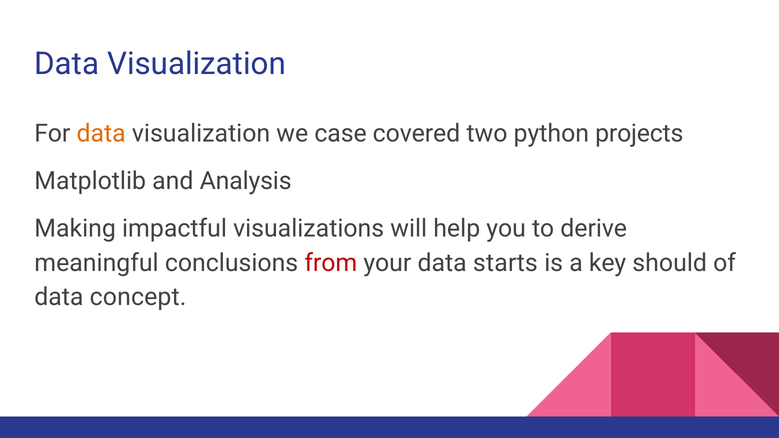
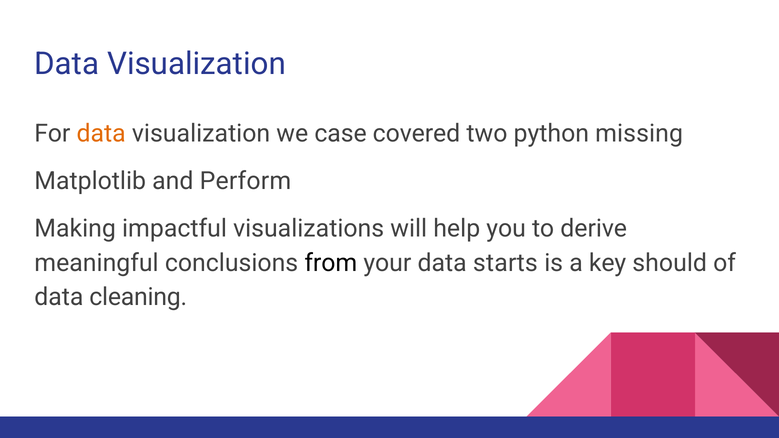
projects: projects -> missing (639, 134)
Analysis: Analysis -> Perform (245, 181)
from colour: red -> black (331, 263)
concept: concept -> cleaning (138, 297)
